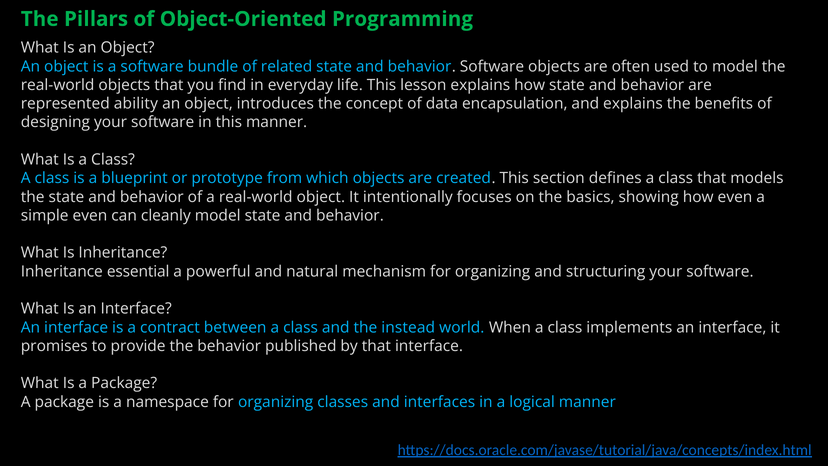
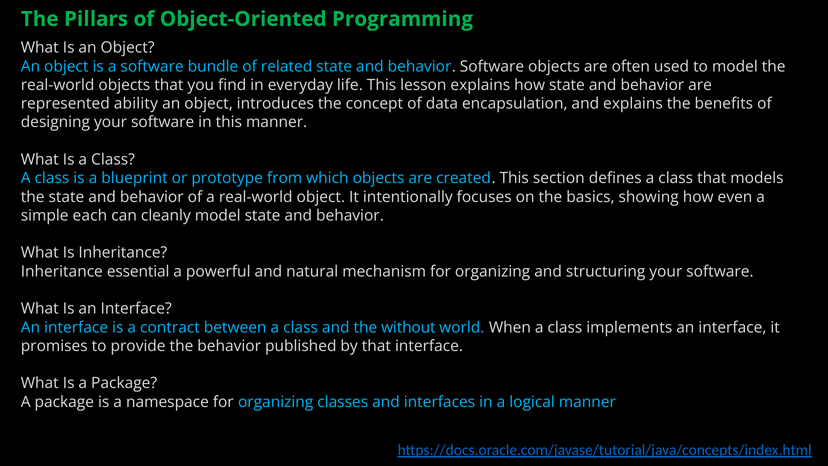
simple even: even -> each (90, 215)
instead: instead -> without (408, 327)
